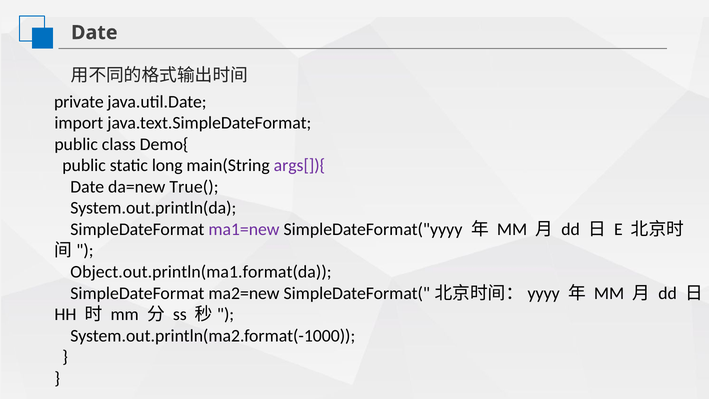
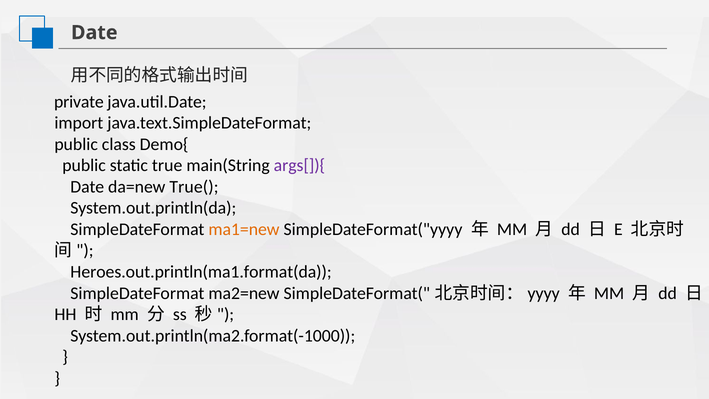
long: long -> true (167, 165)
ma1=new colour: purple -> orange (244, 229)
Object.out.println(ma1.format(da: Object.out.println(ma1.format(da -> Heroes.out.println(ma1.format(da (201, 272)
